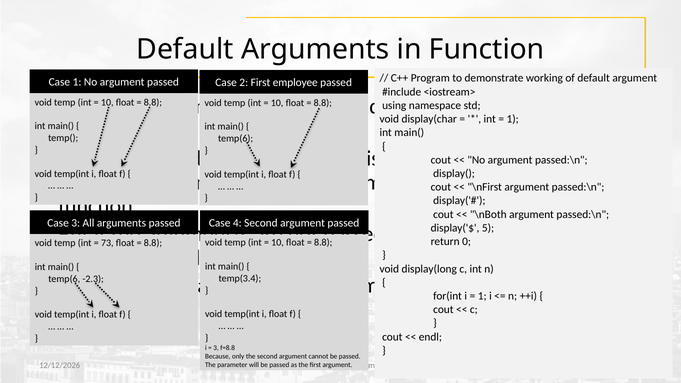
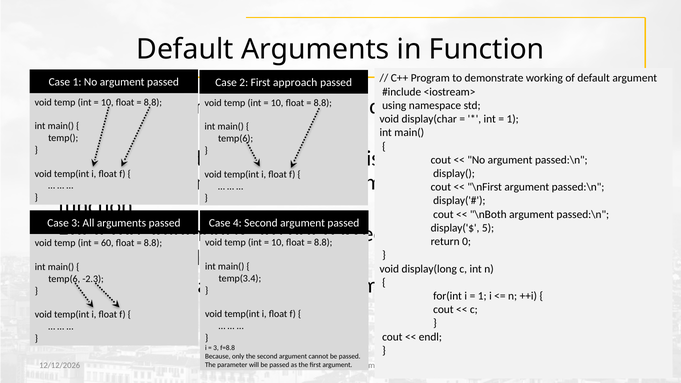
employee: employee -> approach (295, 83)
73: 73 -> 60 (107, 243)
